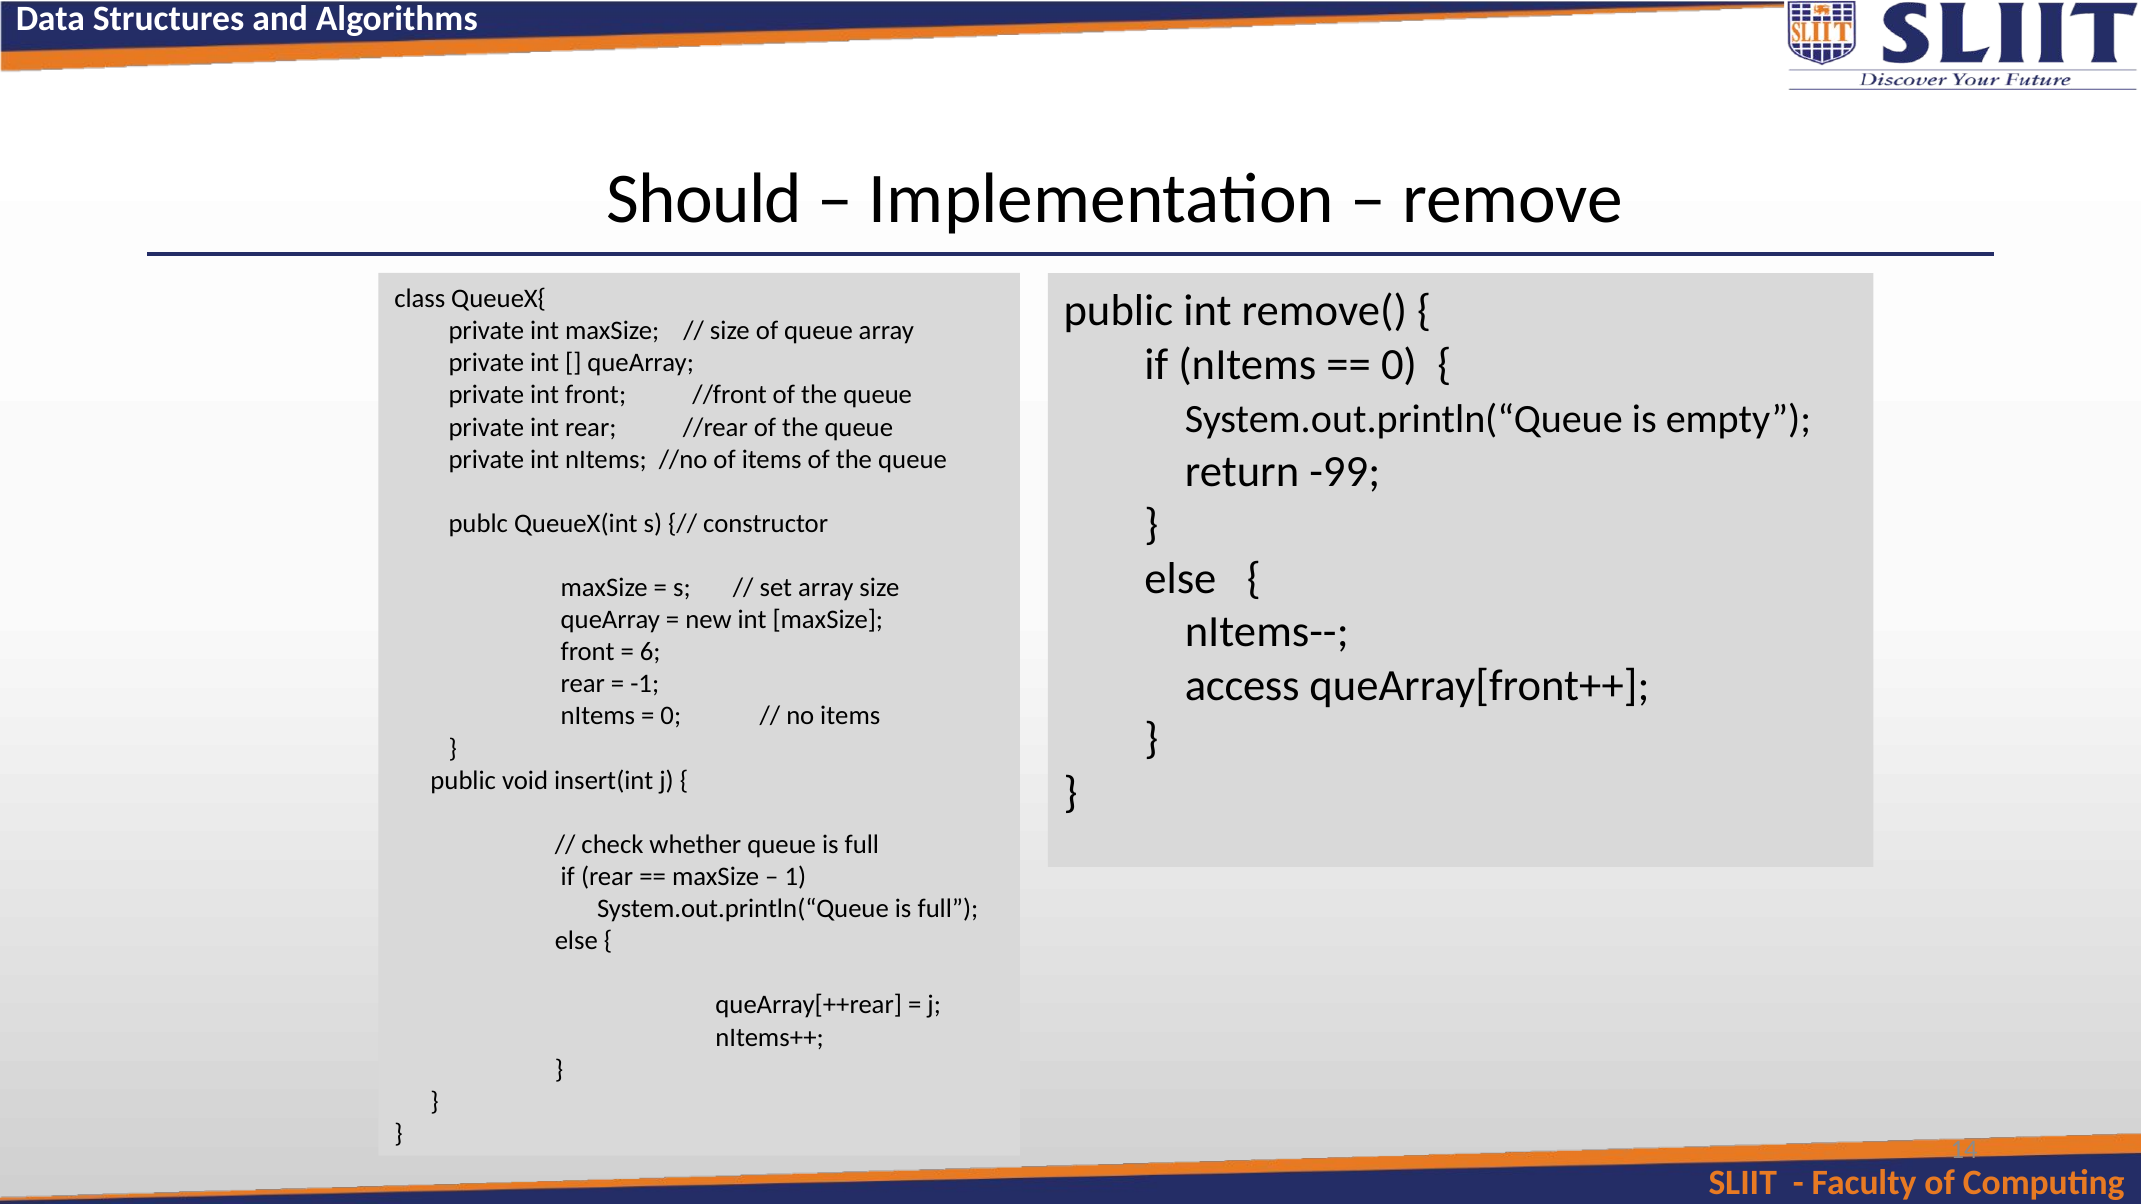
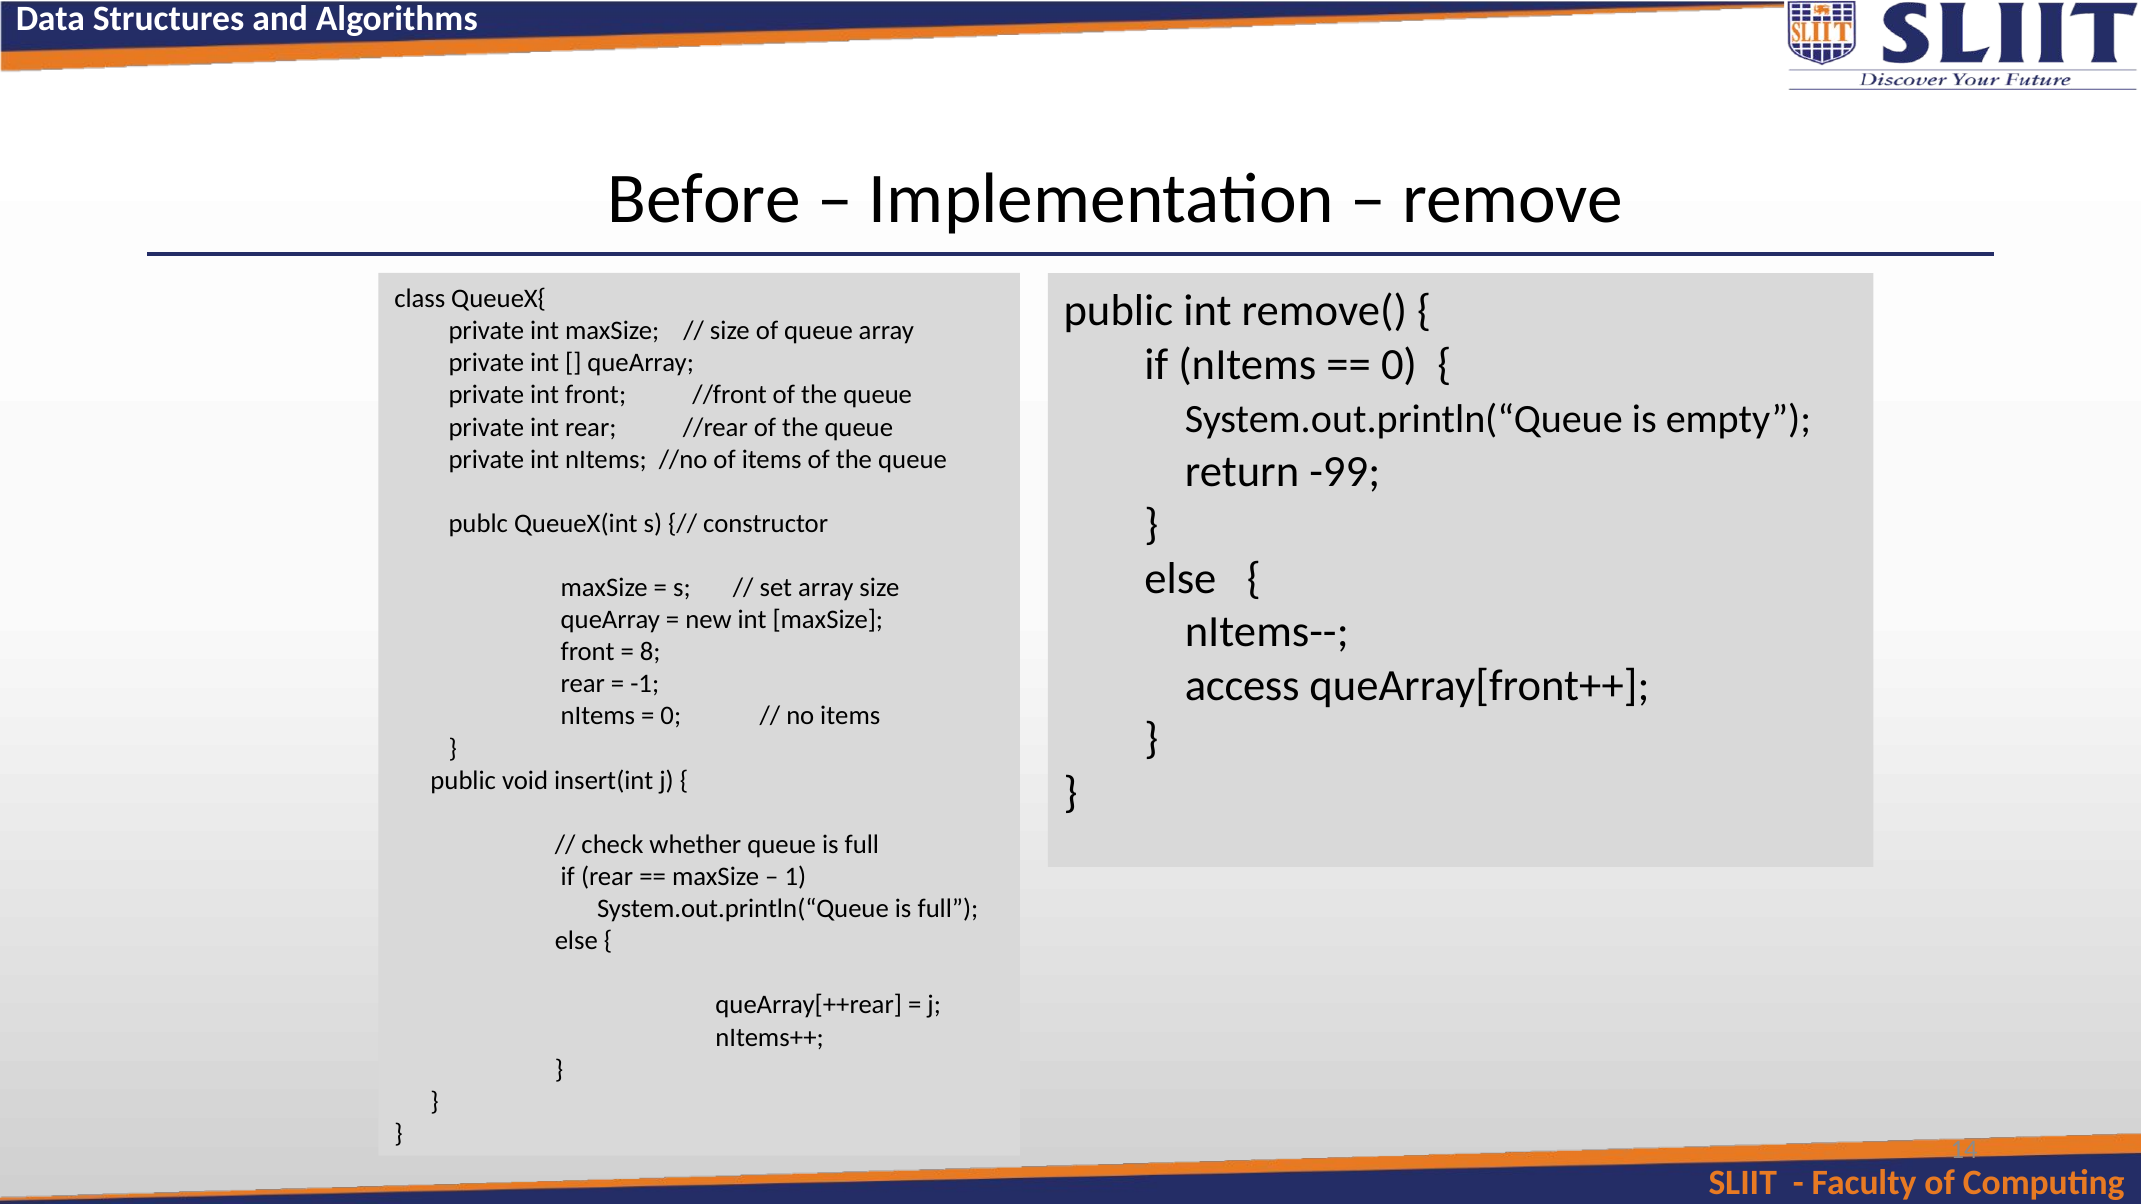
Should: Should -> Before (704, 199)
6: 6 -> 8 (650, 652)
